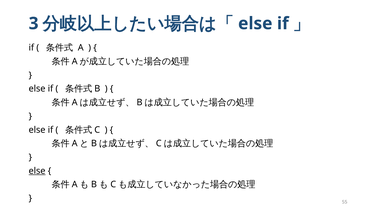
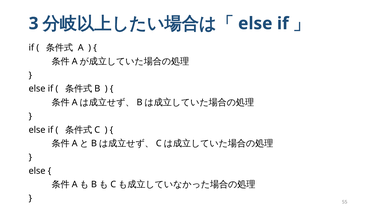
else underline: present -> none (37, 170)
